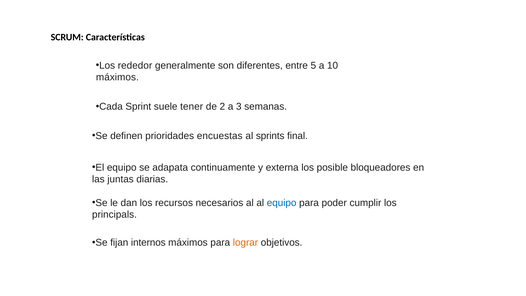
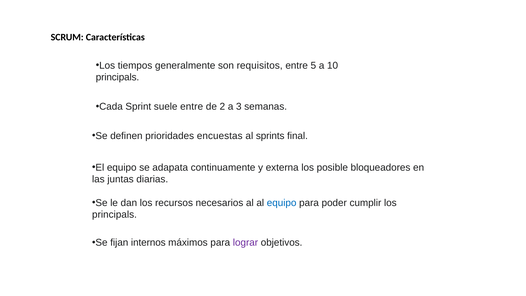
rededor: rededor -> tiempos (135, 66)
diferentes: diferentes -> requisitos (260, 66)
máximos: máximos -> principals (117, 77)
suele tener: tener -> entre (192, 107)
lograr colour: orange -> purple (245, 243)
